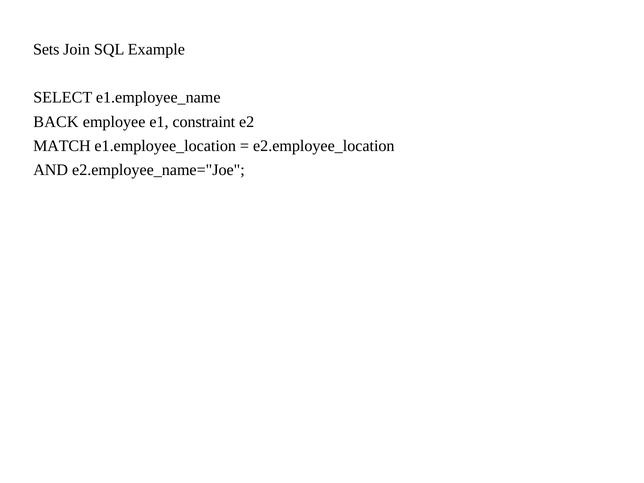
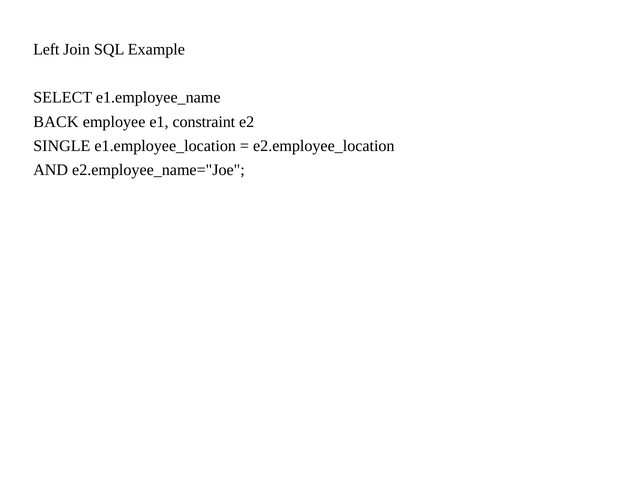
Sets: Sets -> Left (46, 49)
MATCH: MATCH -> SINGLE (62, 146)
